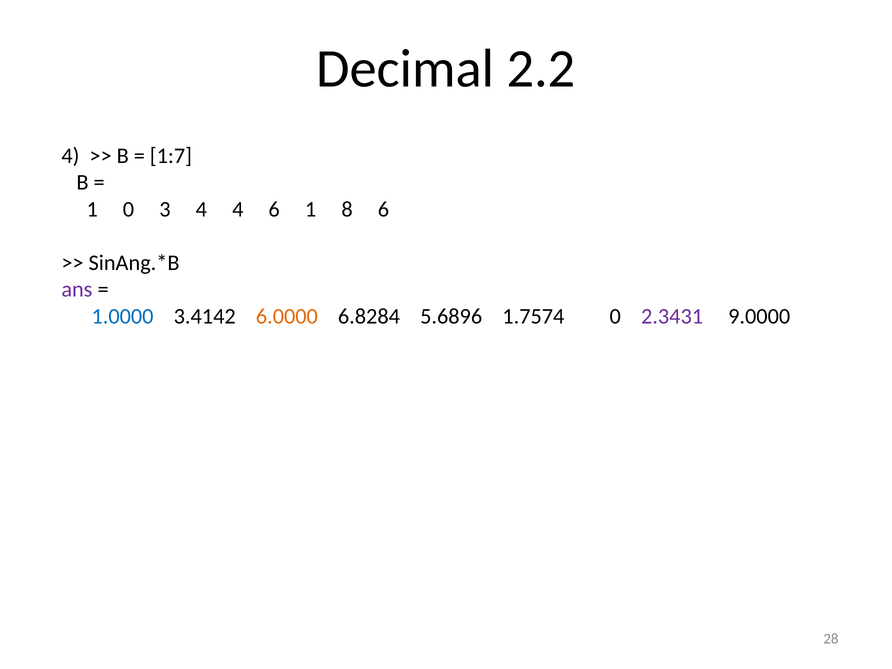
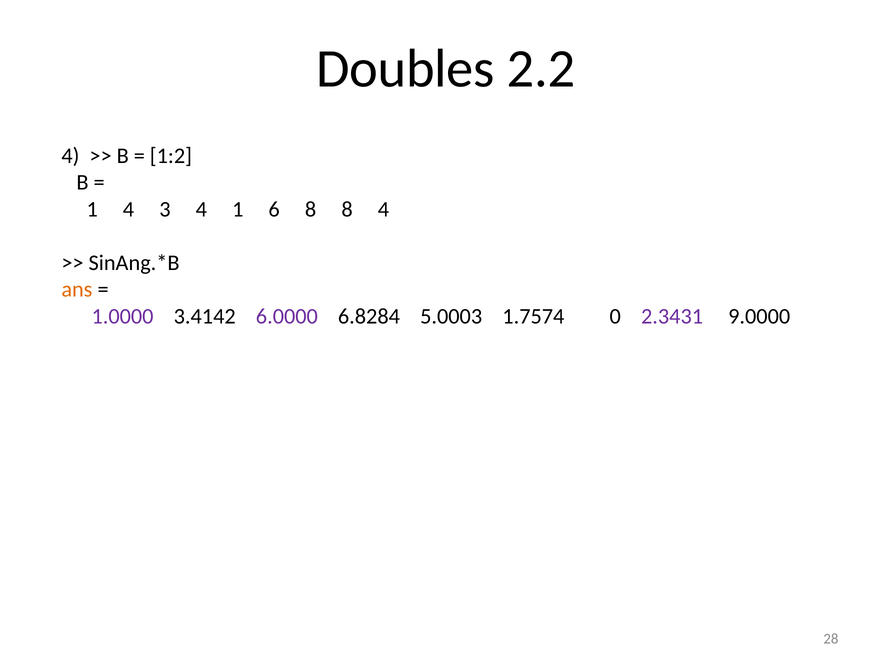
Decimal: Decimal -> Doubles (405, 69)
1:7: 1:7 -> 1:2 (171, 156)
1 0: 0 -> 4 (129, 209)
4 4: 4 -> 1 (238, 209)
6 1: 1 -> 8 (311, 209)
8 6: 6 -> 4 (383, 209)
ans colour: purple -> orange (77, 290)
1.0000 colour: blue -> purple (123, 316)
6.0000 colour: orange -> purple (287, 316)
5.6896: 5.6896 -> 5.0003 (451, 316)
